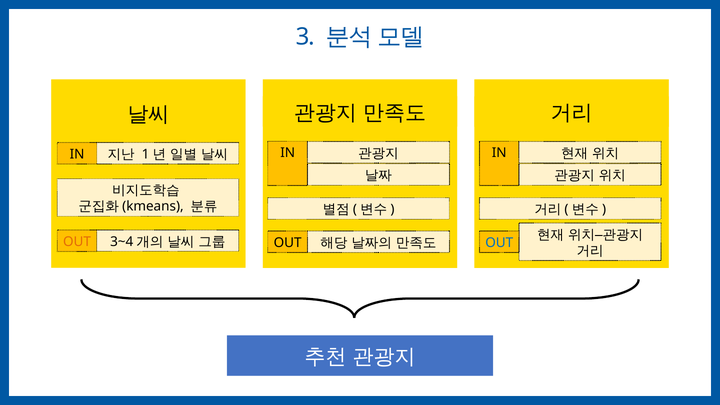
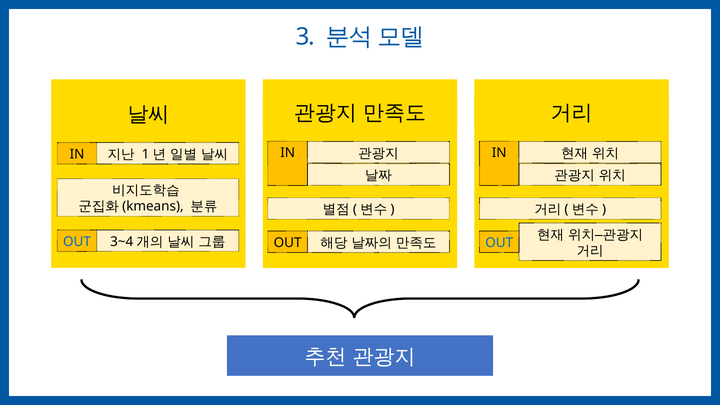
OUT colour: orange -> blue (77, 242)
